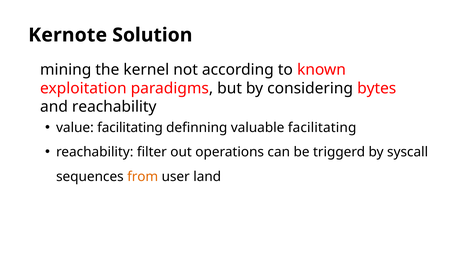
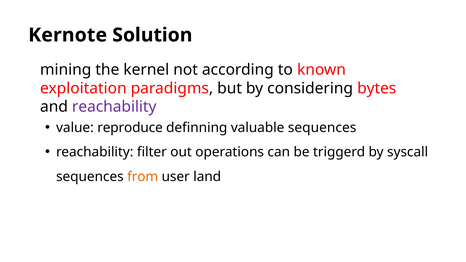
reachability colour: black -> purple (114, 107)
value facilitating: facilitating -> reproduce (130, 128)
valuable facilitating: facilitating -> sequences (322, 128)
